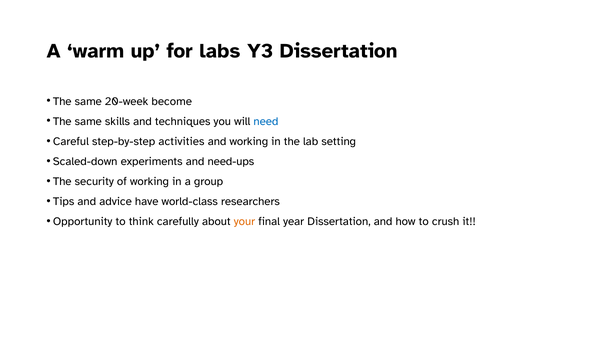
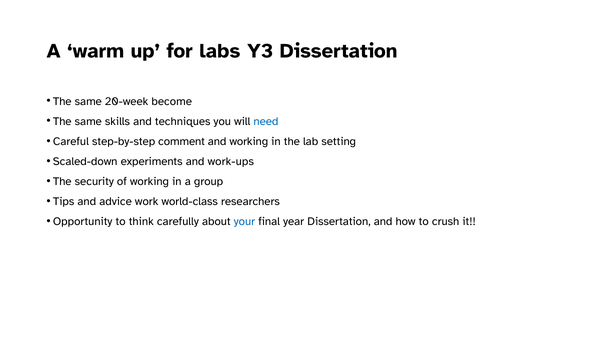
activities: activities -> comment (182, 141)
need-ups: need-ups -> work-ups (231, 162)
have: have -> work (147, 202)
your colour: orange -> blue (244, 222)
